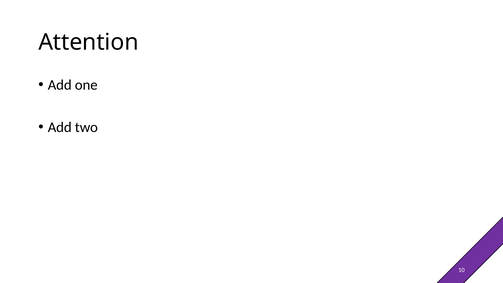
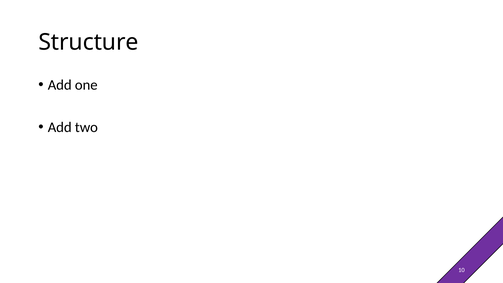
Attention: Attention -> Structure (88, 42)
